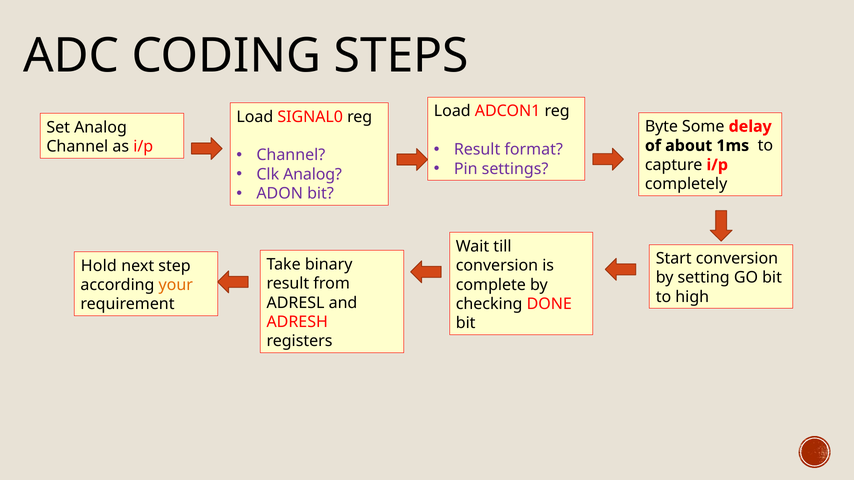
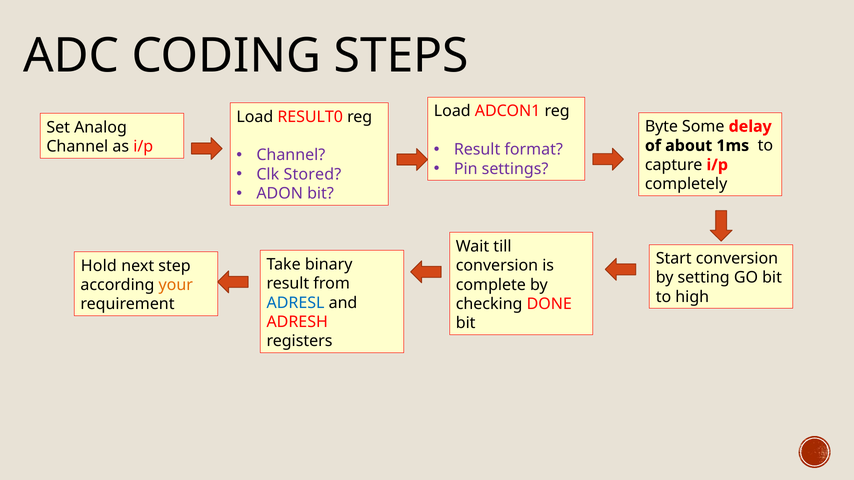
SIGNAL0: SIGNAL0 -> RESULT0 (310, 117)
Clk Analog: Analog -> Stored (312, 175)
ADRESL colour: black -> blue (296, 303)
